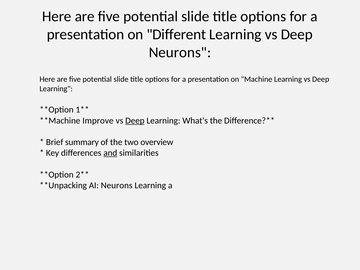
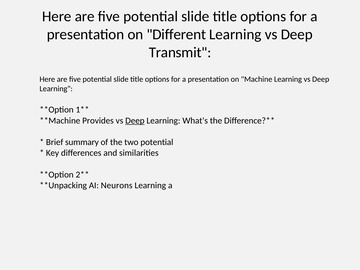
Neurons: Neurons -> Transmit (180, 52)
Improve: Improve -> Provides (98, 121)
two overview: overview -> potential (157, 142)
and underline: present -> none (110, 153)
